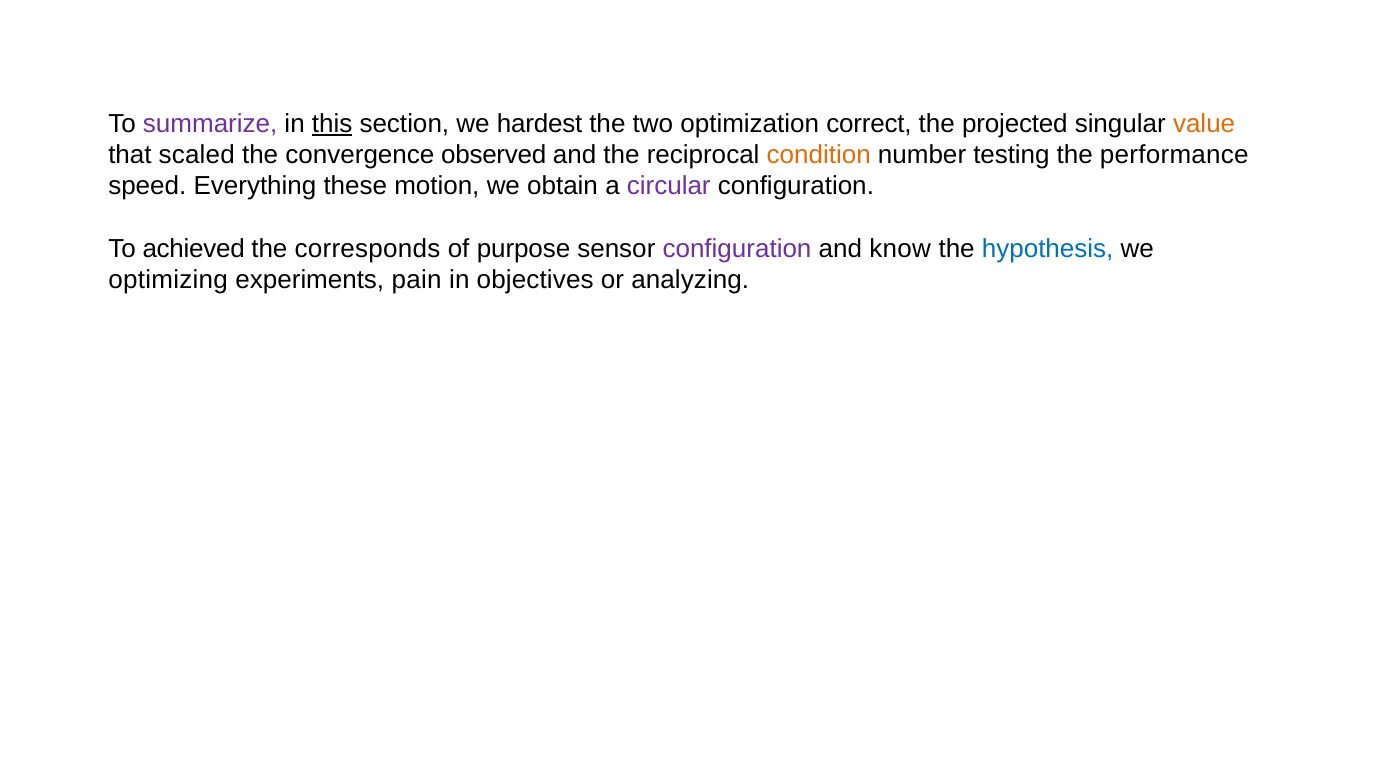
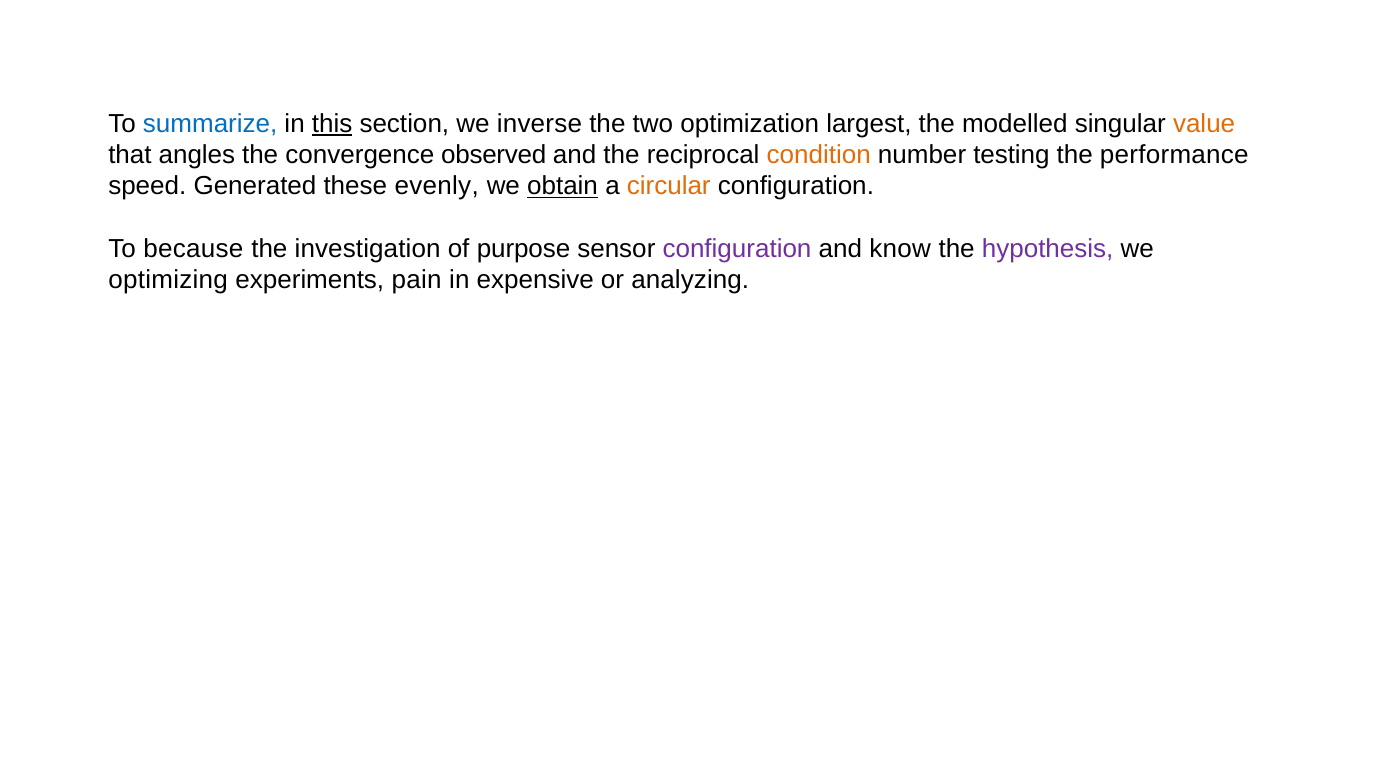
summarize colour: purple -> blue (210, 124)
hardest: hardest -> inverse (539, 124)
correct: correct -> largest (869, 124)
projected: projected -> modelled (1015, 124)
scaled: scaled -> angles (197, 155)
Everything: Everything -> Generated (255, 186)
motion: motion -> evenly (437, 186)
obtain underline: none -> present (563, 186)
circular colour: purple -> orange (669, 186)
achieved: achieved -> because (193, 249)
corresponds: corresponds -> investigation (368, 249)
hypothesis colour: blue -> purple (1048, 249)
objectives: objectives -> expensive (535, 280)
